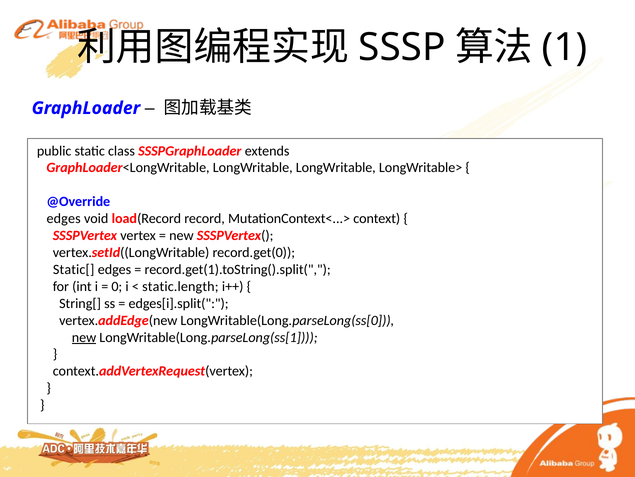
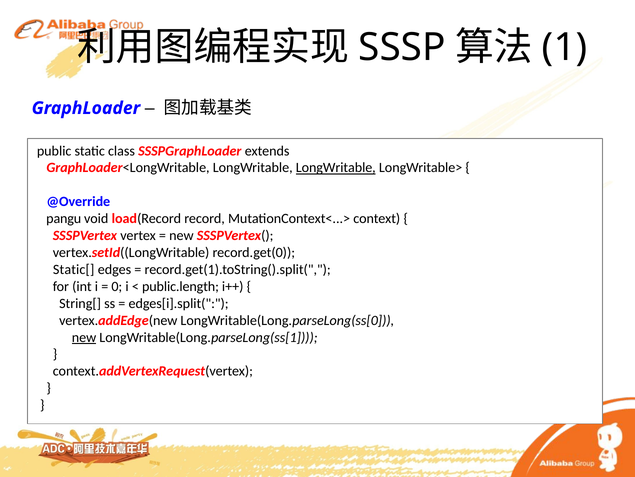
LongWritable underline: none -> present (336, 168)
edges: edges -> pangu (64, 218)
static.length: static.length -> public.length (180, 286)
